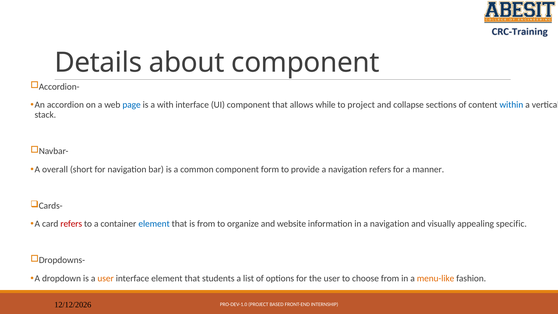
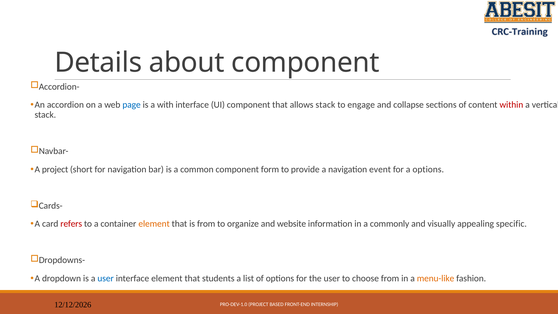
allows while: while -> stack (325, 105)
to project: project -> engage (361, 105)
within colour: blue -> red (511, 105)
A overall: overall -> project (55, 169)
navigation refers: refers -> event (380, 169)
a manner: manner -> options (428, 169)
element colour: blue -> orange (154, 224)
in a navigation: navigation -> commonly (390, 224)
user colour: orange -> blue (106, 278)
